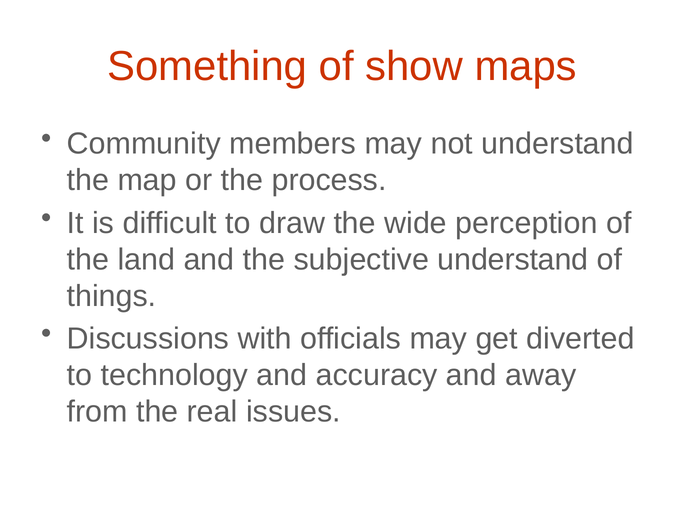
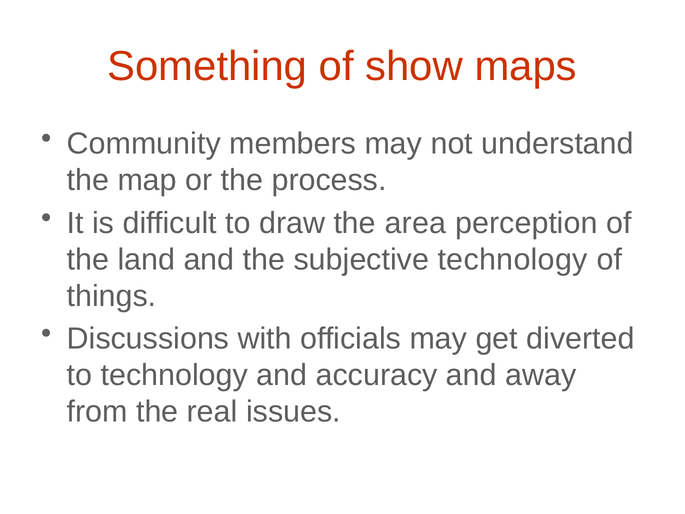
wide: wide -> area (415, 223)
subjective understand: understand -> technology (513, 259)
